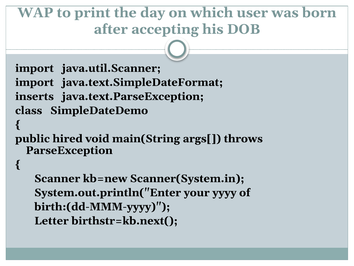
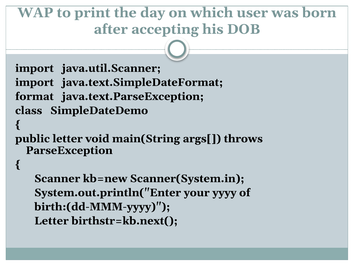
inserts: inserts -> format (34, 96)
public hired: hired -> letter (68, 138)
